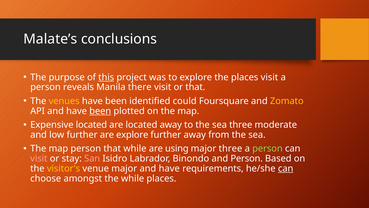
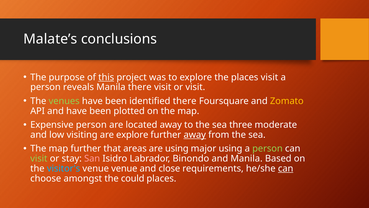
or that: that -> visit (195, 87)
venues colour: yellow -> light green (64, 101)
identified could: could -> there (185, 101)
been underline: present -> none (100, 111)
Expensive located: located -> person (91, 125)
low further: further -> visiting (82, 135)
away underline: none -> present (195, 135)
map person: person -> further (86, 148)
that while: while -> areas (135, 148)
major three: three -> using (231, 148)
visit colour: pink -> light green (39, 158)
and Person: Person -> Manila (247, 158)
visitor's colour: yellow -> light blue (63, 168)
venue major: major -> venue (124, 168)
have: have -> close (169, 168)
the while: while -> could (133, 178)
